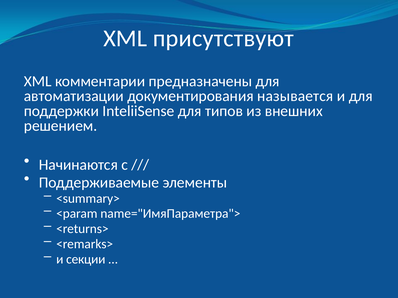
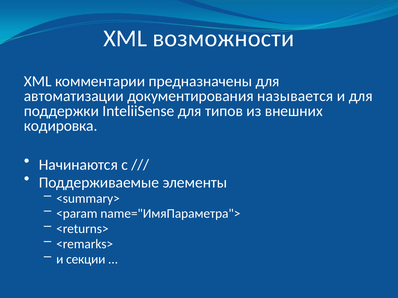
присутствуют: присутствуют -> возможности (223, 39)
решением: решением -> кодировка (61, 126)
